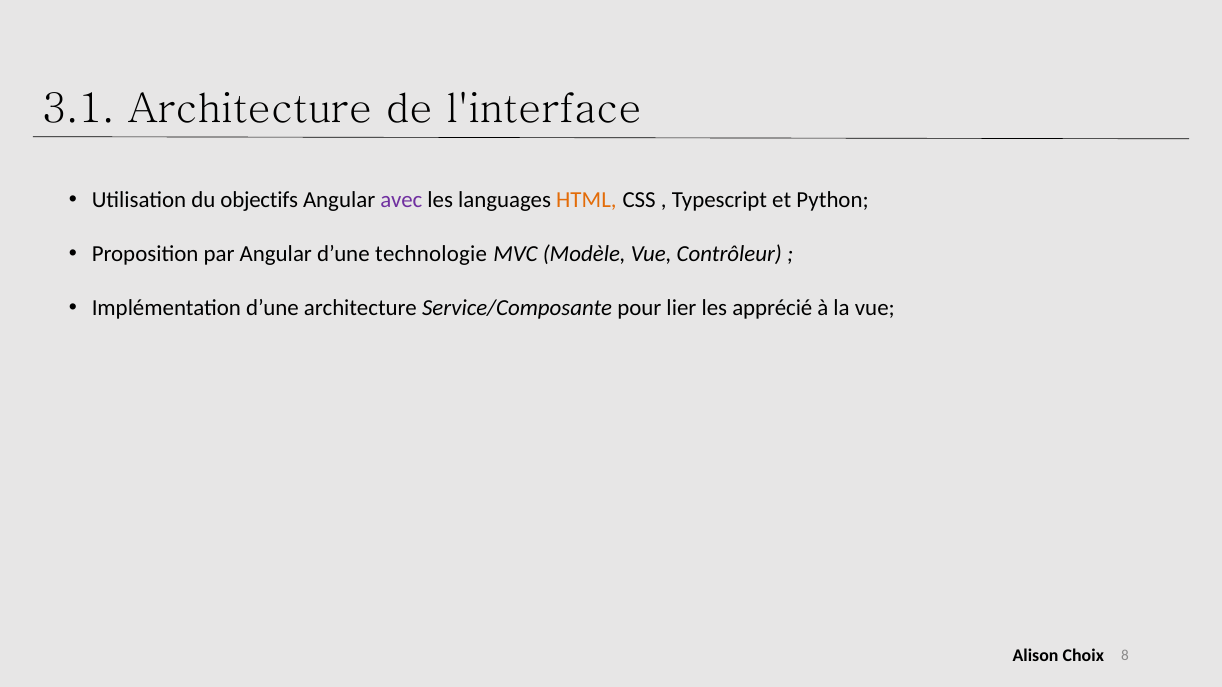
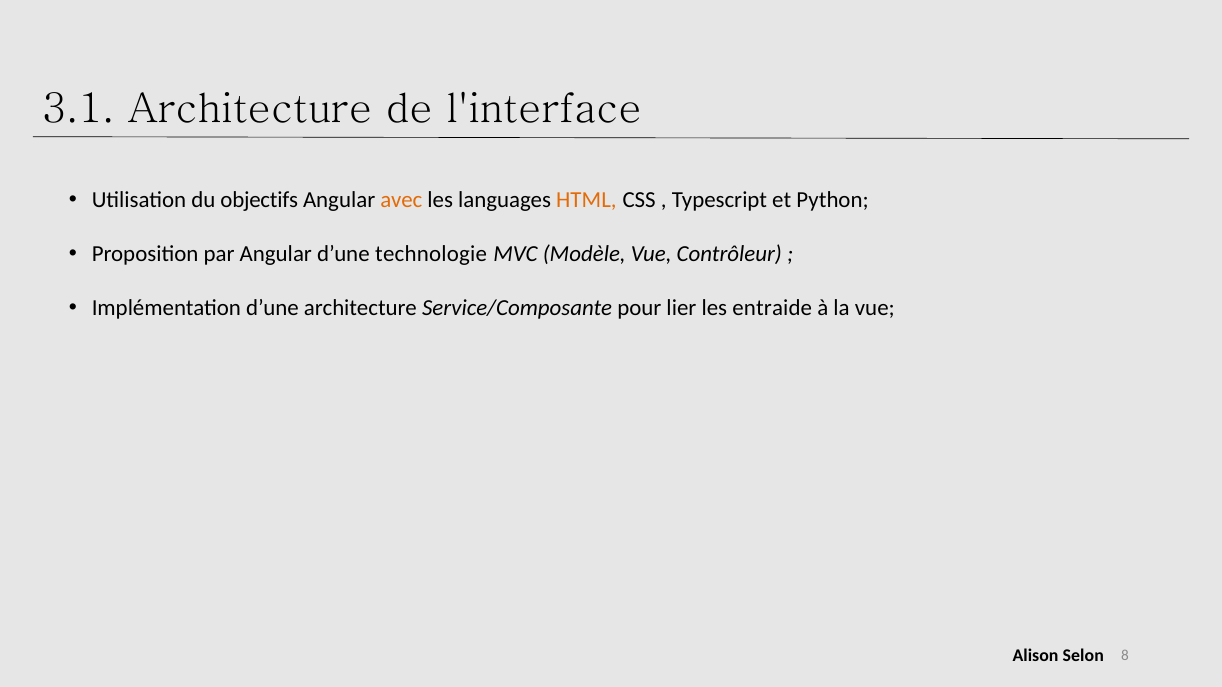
avec colour: purple -> orange (401, 200)
apprécié: apprécié -> entraide (772, 308)
Choix: Choix -> Selon (1083, 656)
